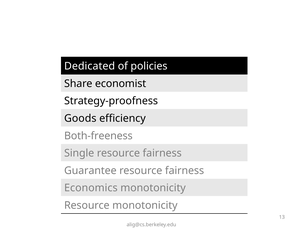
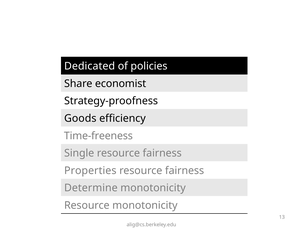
Both-freeness: Both-freeness -> Time-freeness (98, 135)
Guarantee: Guarantee -> Properties (90, 170)
Economics: Economics -> Determine (91, 187)
